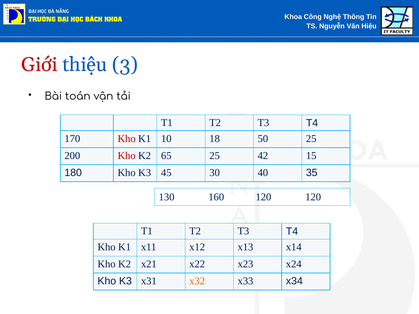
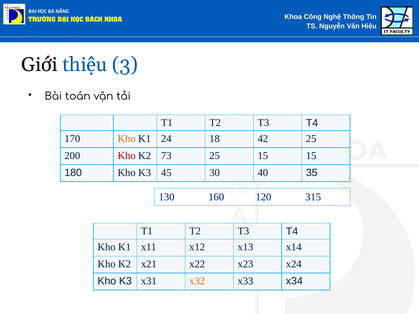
Giới colour: red -> black (39, 65)
Kho colour: red -> orange (127, 139)
10: 10 -> 24 (166, 139)
50: 50 -> 42 (263, 139)
65: 65 -> 73 (166, 156)
25 42: 42 -> 15 (263, 156)
120 120: 120 -> 315 (313, 197)
